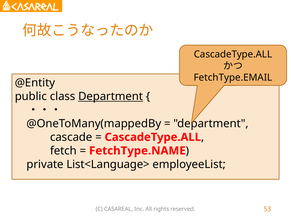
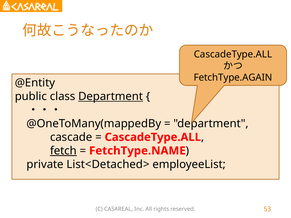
FetchType.EMAIL: FetchType.EMAIL -> FetchType.AGAIN (233, 78)
fetch underline: none -> present (63, 151)
List<Language>: List<Language> -> List<Detached> (108, 164)
